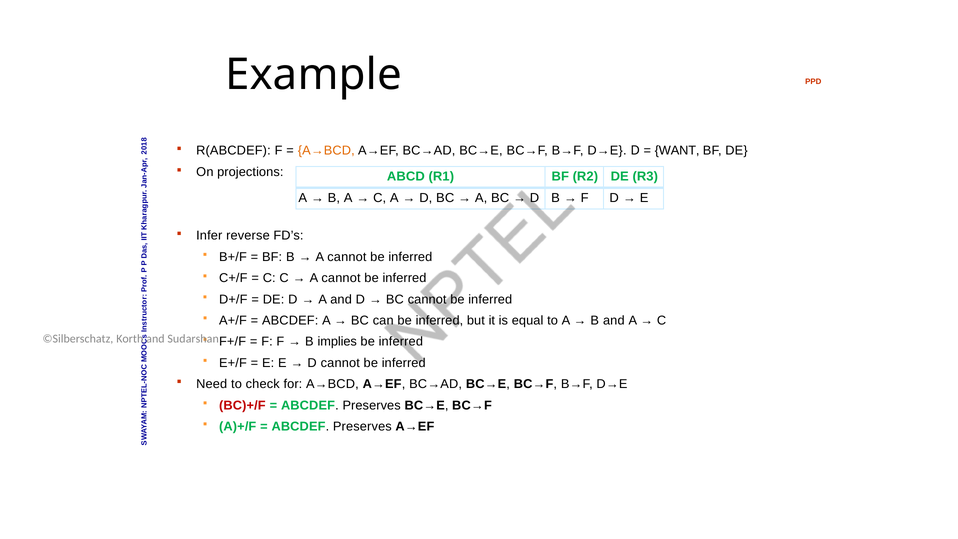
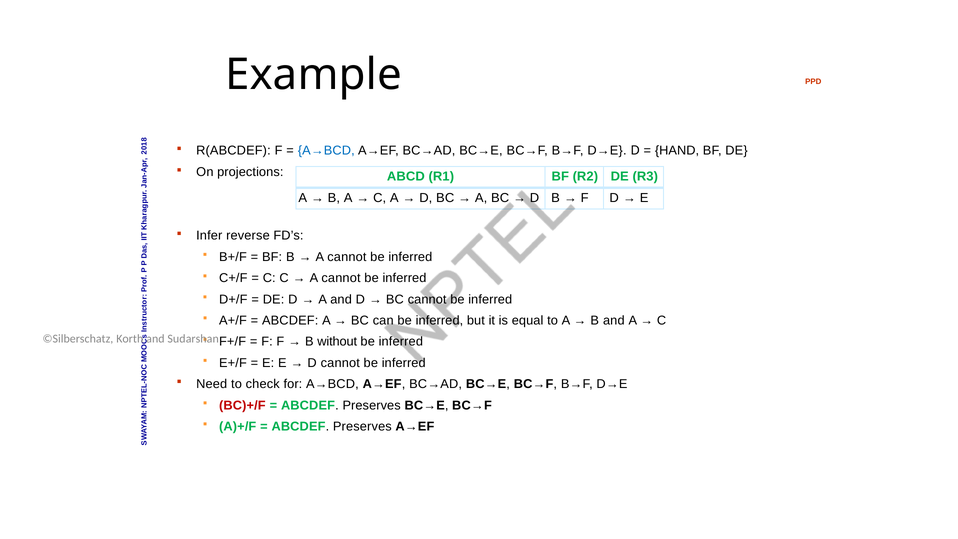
A→BCD colour: orange -> blue (326, 151)
WANT: WANT -> HAND (677, 151)
implies: implies -> without (337, 342)
